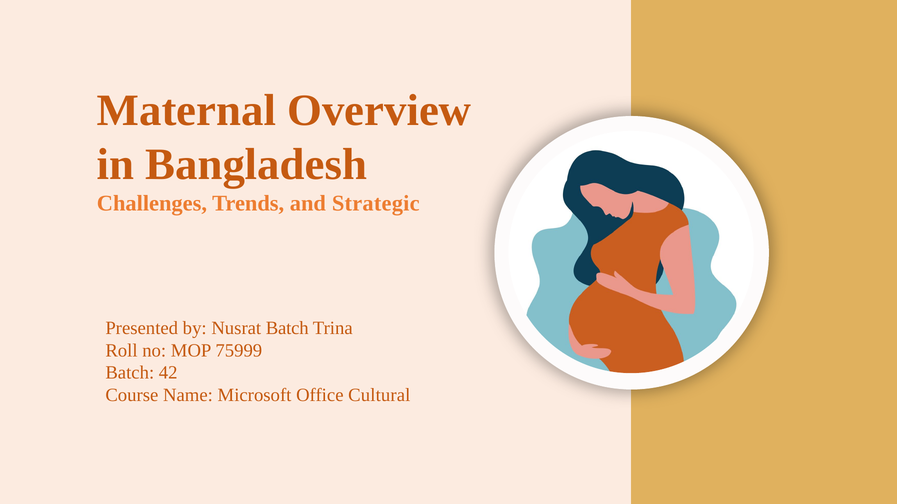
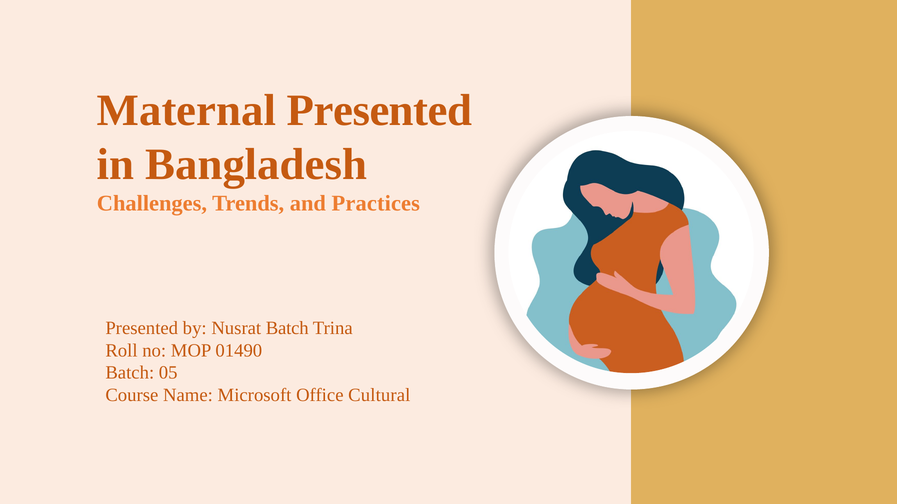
Maternal Overview: Overview -> Presented (380, 111)
Strategic: Strategic -> Practices (376, 203)
75999: 75999 -> 01490 (239, 351)
42: 42 -> 05 (168, 373)
